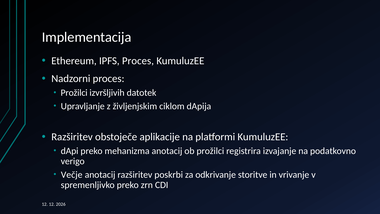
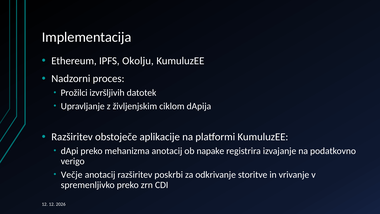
IPFS Proces: Proces -> Okolju (138, 61)
ob prožilci: prožilci -> napake (210, 151)
